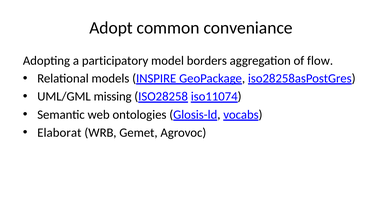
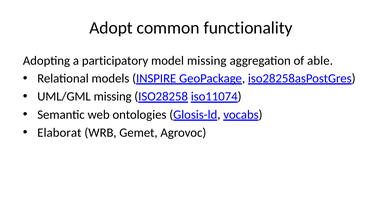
conveniance: conveniance -> functionality (248, 28)
model borders: borders -> missing (207, 61)
flow: flow -> able (320, 61)
